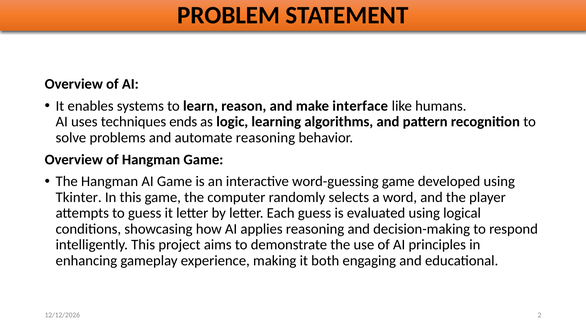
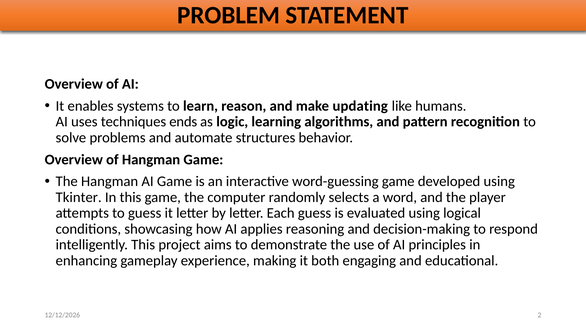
interface: interface -> updating (360, 106)
automate reasoning: reasoning -> structures (266, 137)
